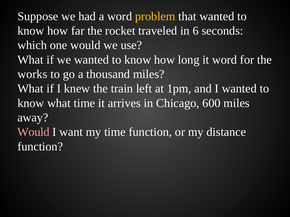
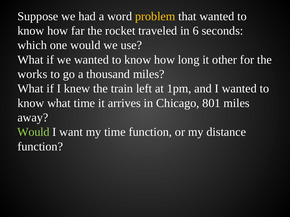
it word: word -> other (225, 60)
600: 600 -> 801 (211, 103)
Would colour: pink -> light green (33, 132)
